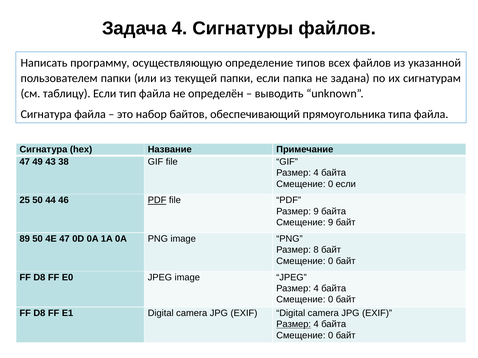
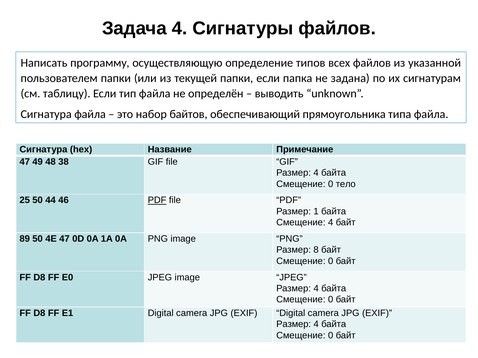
43: 43 -> 48 (51, 162)
0 если: если -> тело (346, 184)
Размер 9: 9 -> 1 (316, 212)
Смещение 9: 9 -> 4 (331, 223)
Размер underline: present -> none (294, 325)
